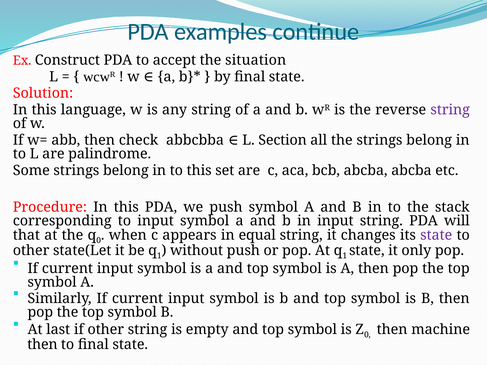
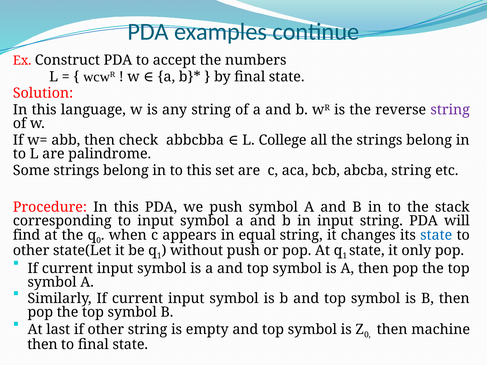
situation: situation -> numbers (256, 60)
Section: Section -> College (283, 140)
abcba abcba: abcba -> string (411, 171)
that: that -> find (27, 235)
state colour: purple -> blue (436, 235)
